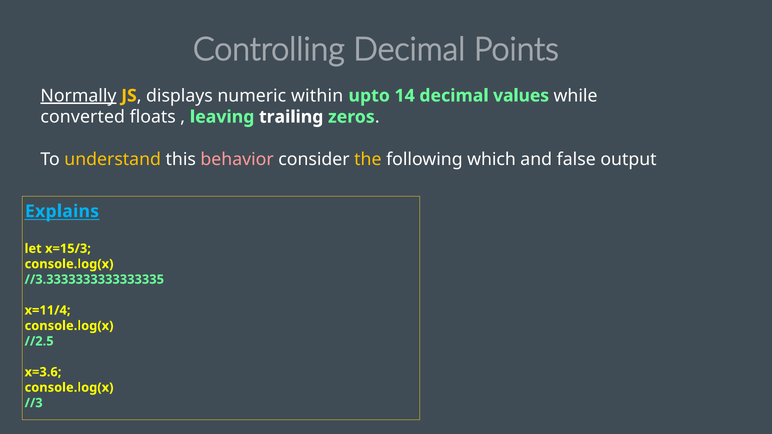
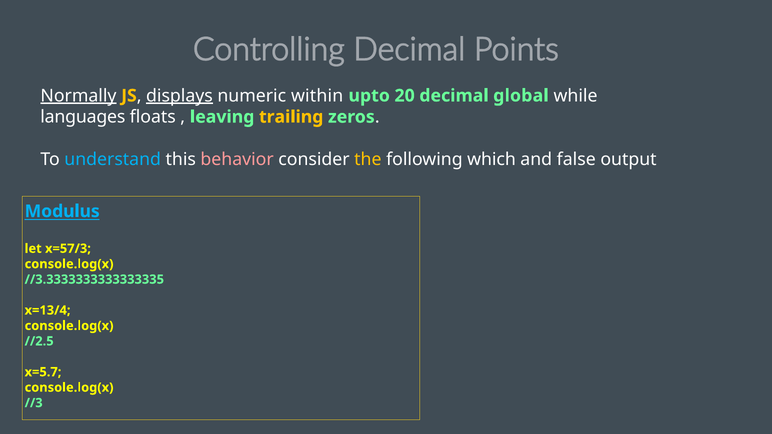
displays underline: none -> present (179, 96)
14: 14 -> 20 (405, 96)
values: values -> global (521, 96)
converted: converted -> languages (83, 117)
trailing colour: white -> yellow (291, 117)
understand colour: yellow -> light blue (113, 159)
Explains: Explains -> Modulus (62, 211)
x=15/3: x=15/3 -> x=57/3 (68, 249)
x=11/4: x=11/4 -> x=13/4 (48, 310)
x=3.6: x=3.6 -> x=5.7 (43, 372)
